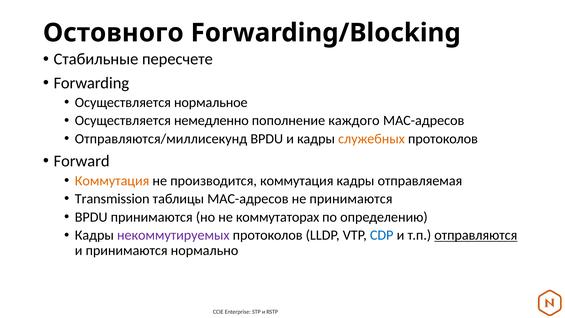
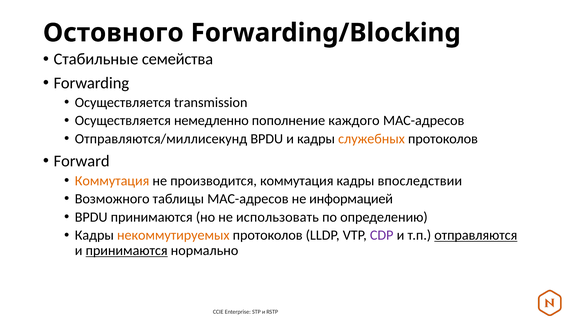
пересчете: пересчете -> семейства (177, 59)
нормальное: нормальное -> transmission (211, 102)
отправляемая: отправляемая -> впоследствии (420, 181)
Transmission: Transmission -> Возможного (112, 199)
не принимаются: принимаются -> информацией (351, 199)
коммутаторах: коммутаторах -> использовать (277, 217)
некоммутируемых colour: purple -> orange (173, 235)
CDP colour: blue -> purple (382, 235)
принимаются underline: none -> present (127, 250)
